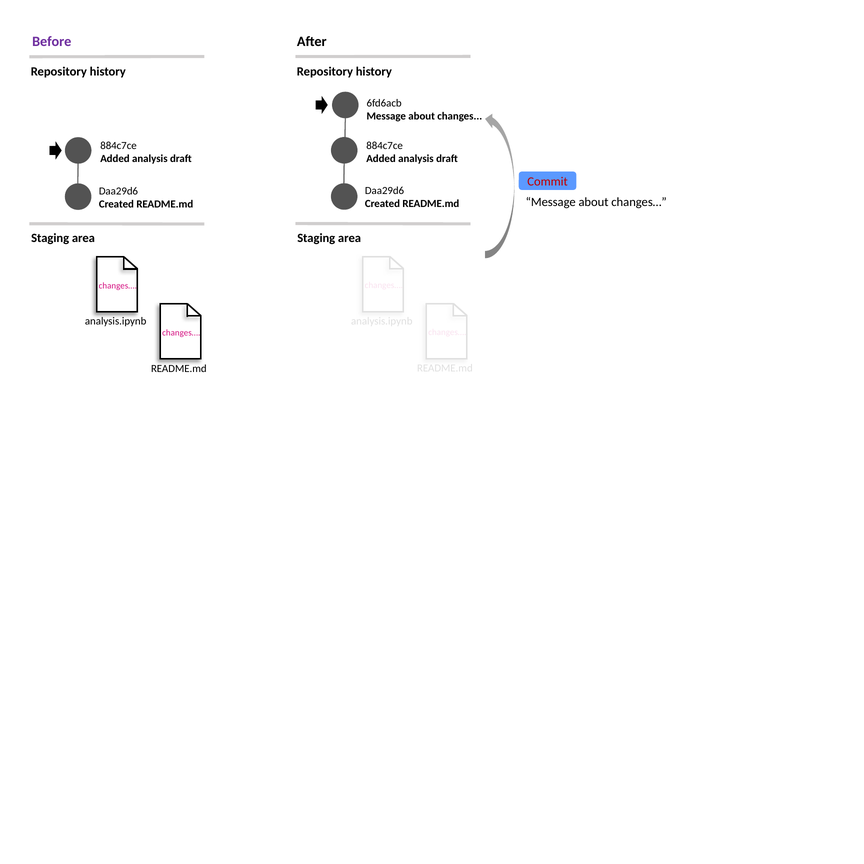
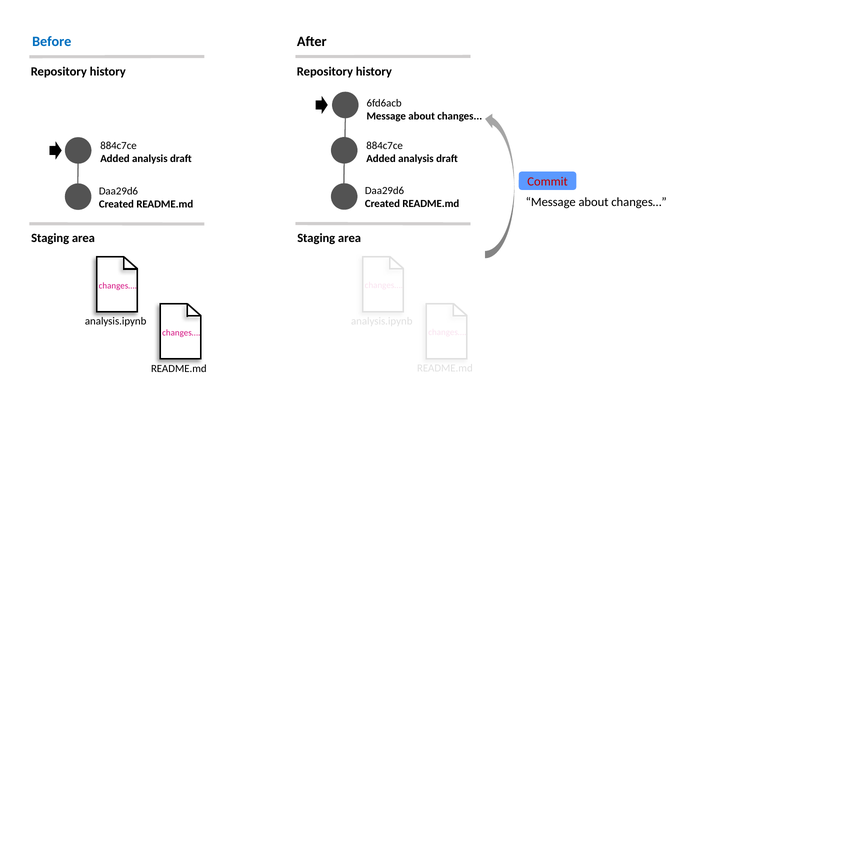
Before colour: purple -> blue (52, 42)
